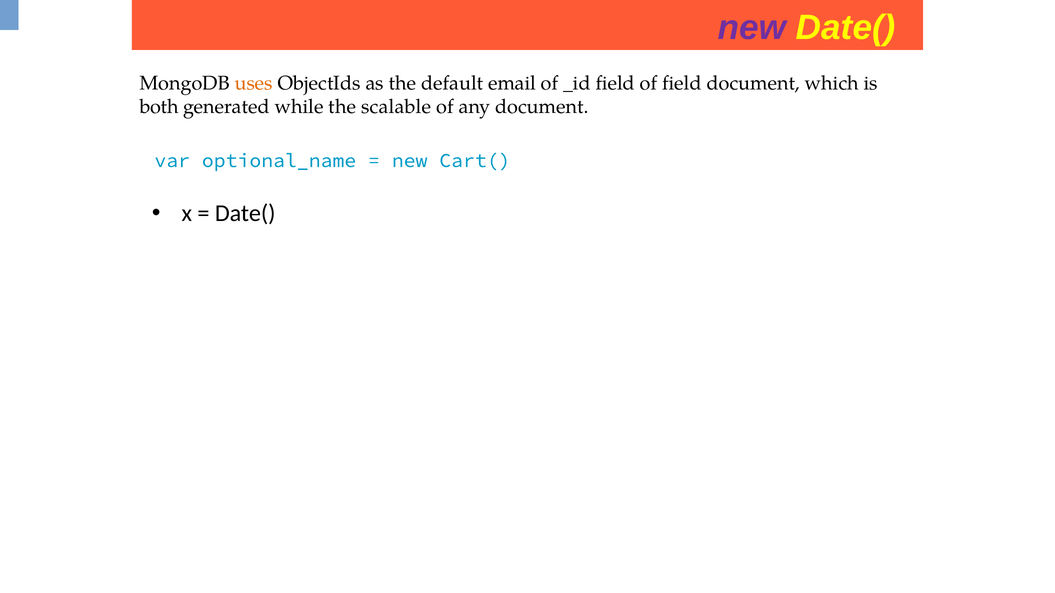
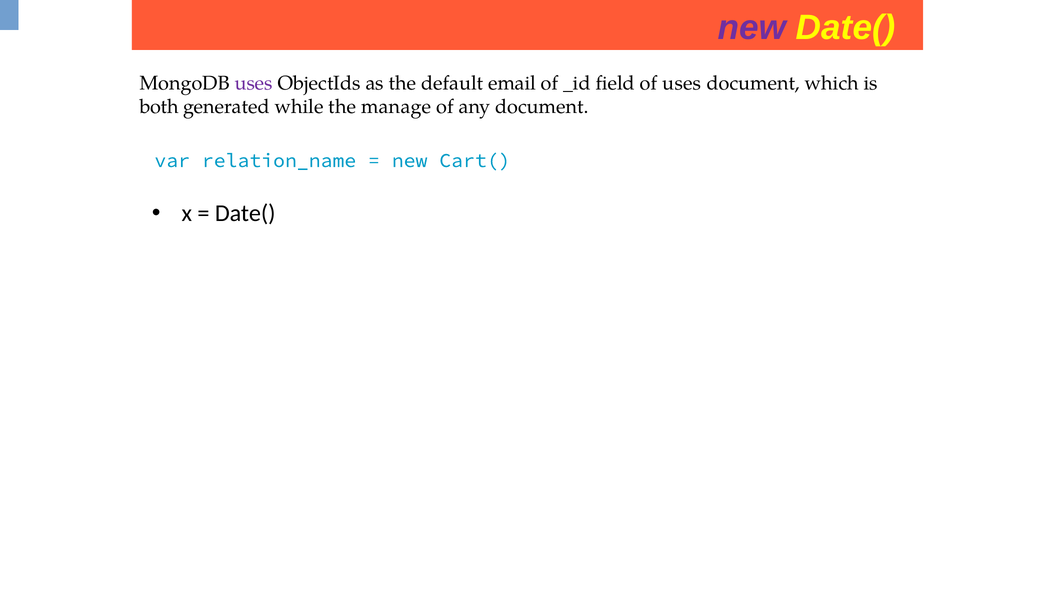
uses colour: orange -> purple (254, 83)
of field: field -> uses (682, 83)
scalable: scalable -> manage (396, 107)
optional_name: optional_name -> relation_name (279, 161)
